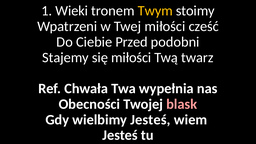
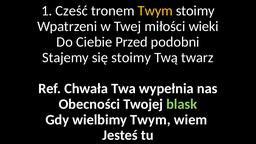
Wieki: Wieki -> Cześć (72, 11)
cześć: cześć -> wieki (204, 26)
się miłości: miłości -> stoimy (131, 57)
blask colour: pink -> light green (182, 104)
wielbimy Jesteś: Jesteś -> Twym (150, 120)
